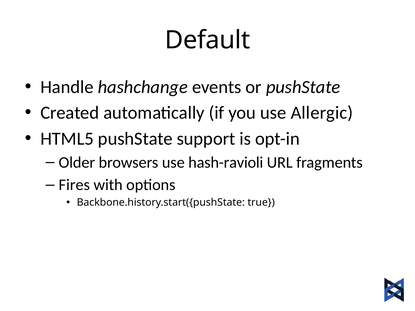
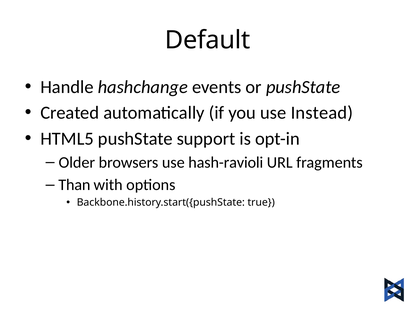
Allergic: Allergic -> Instead (322, 113)
Fires: Fires -> Than (74, 185)
